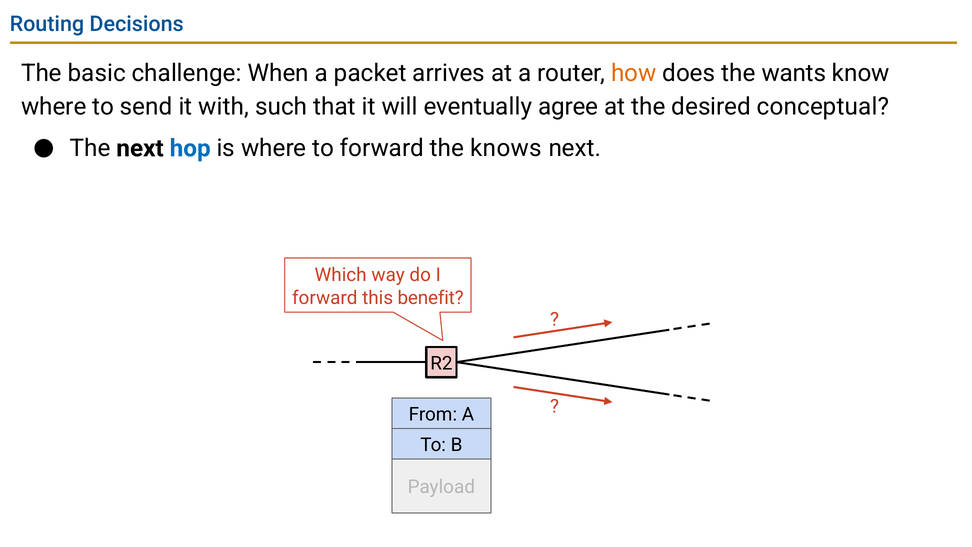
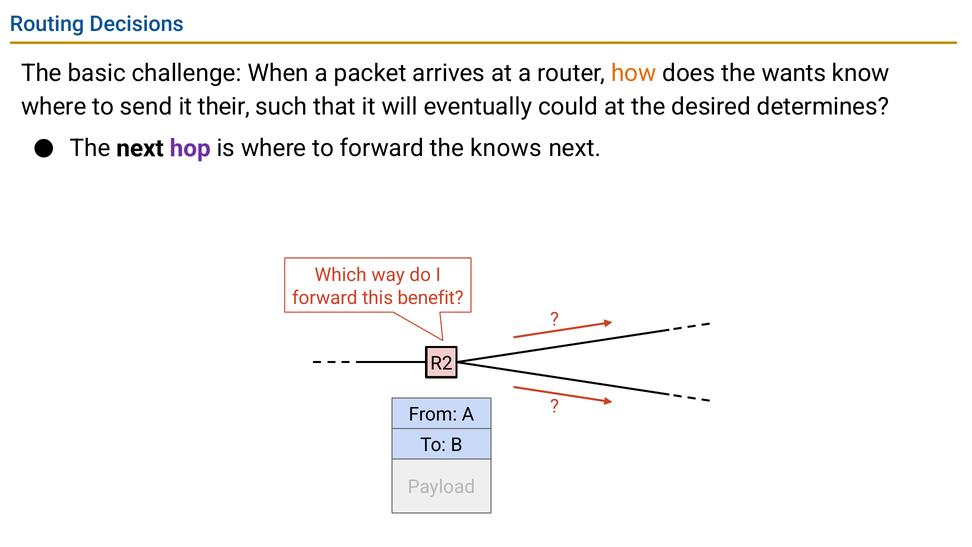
with: with -> their (224, 107)
agree: agree -> could (568, 107)
conceptual: conceptual -> determines (823, 107)
hop colour: blue -> purple (190, 148)
